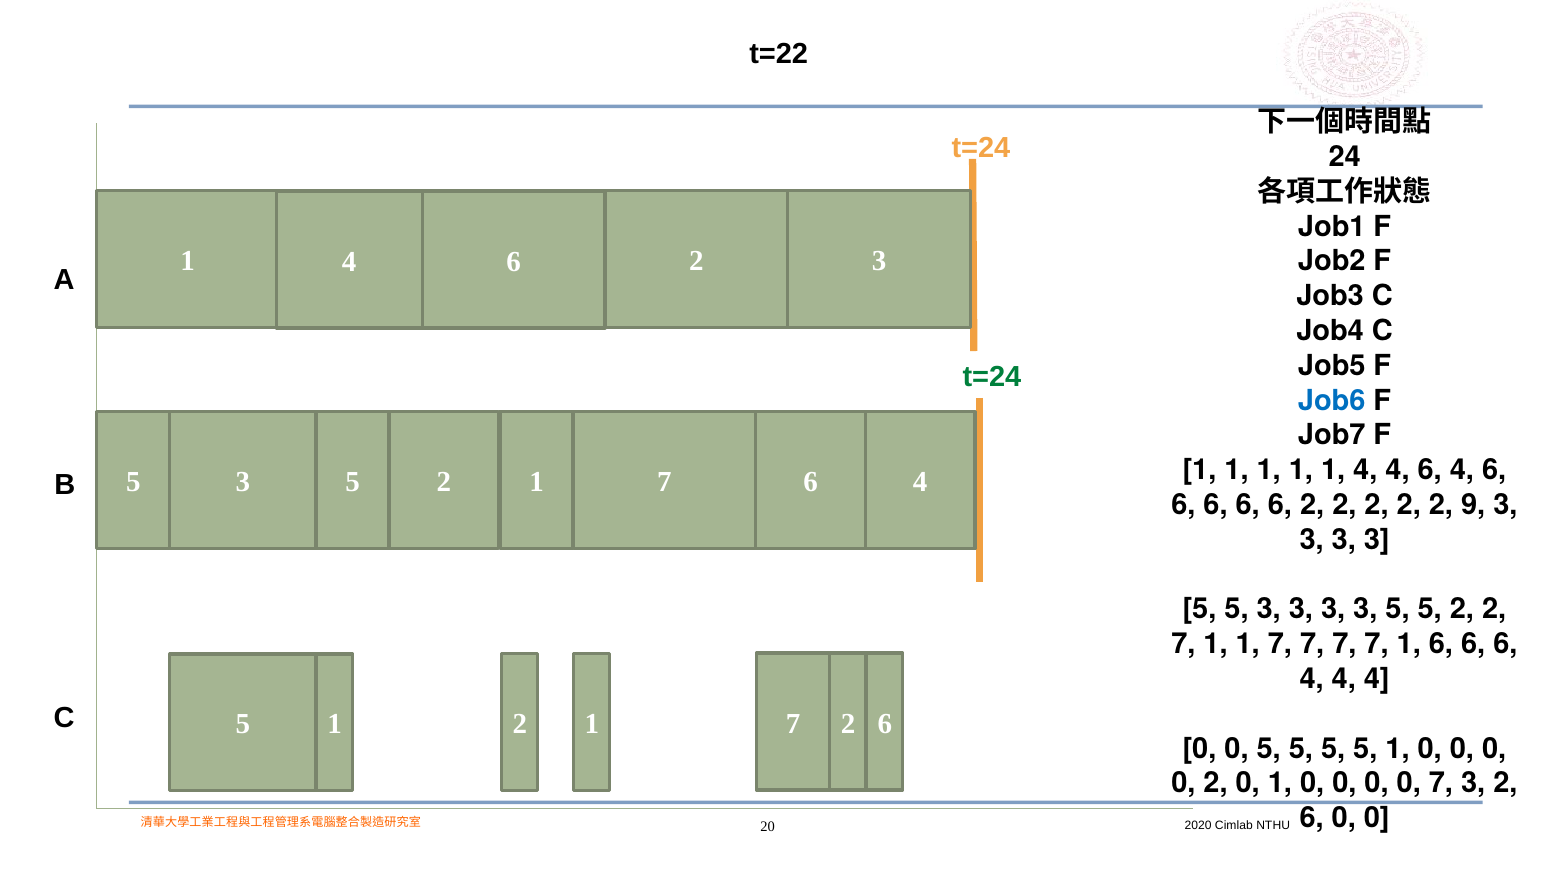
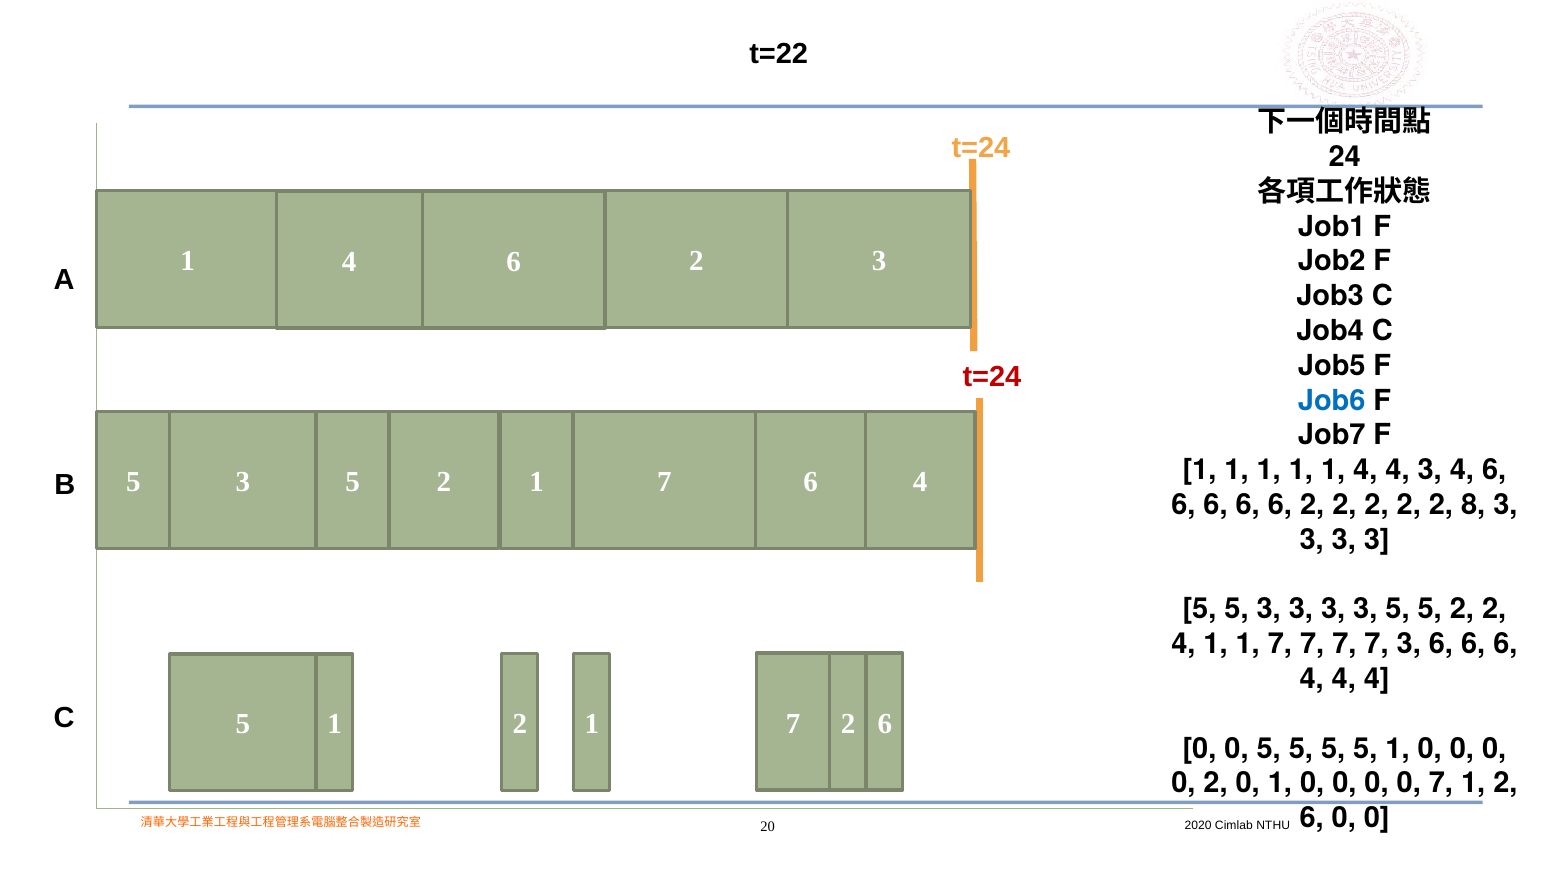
t=24 colour: green -> red (992, 377)
4 4 6: 6 -> 3 (1430, 470)
9: 9 -> 8 (1473, 505)
7: 7 -> 4 (1183, 644)
7 7 1: 1 -> 3 (1409, 644)
0 7 3: 3 -> 1 (1473, 783)
